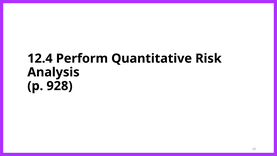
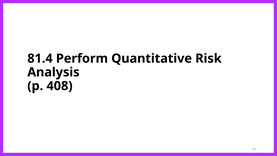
12.4: 12.4 -> 81.4 (40, 58)
928: 928 -> 408 (60, 86)
